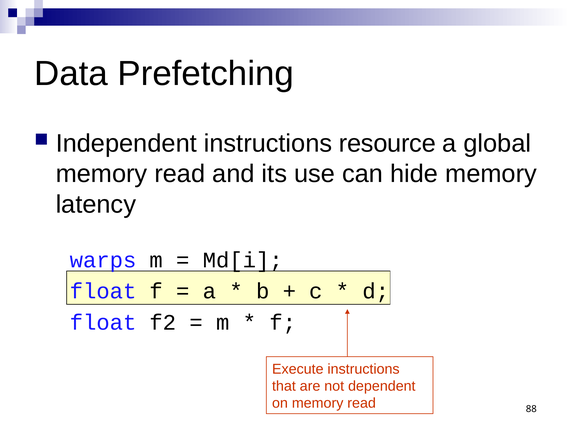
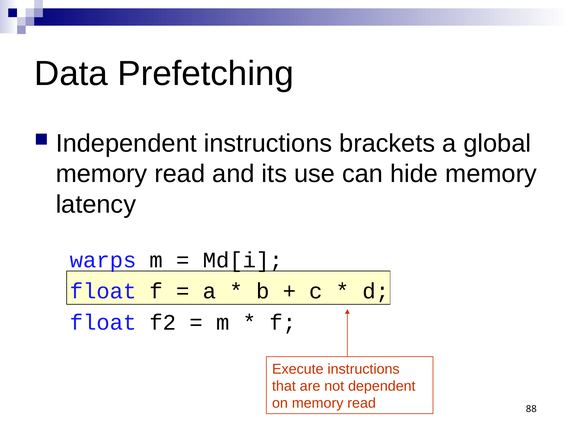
resource: resource -> brackets (387, 144)
